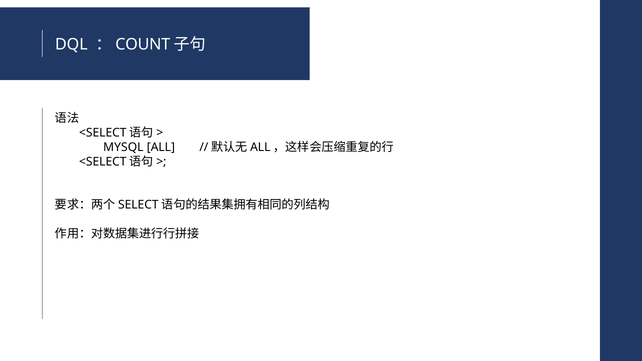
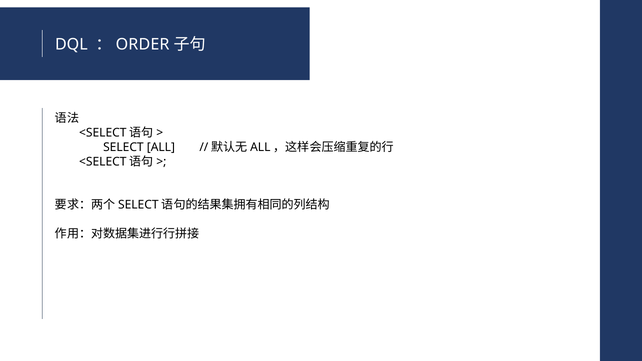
COUNT: COUNT -> ORDER (143, 44)
MYSQL: MYSQL -> SELECT (123, 147)
